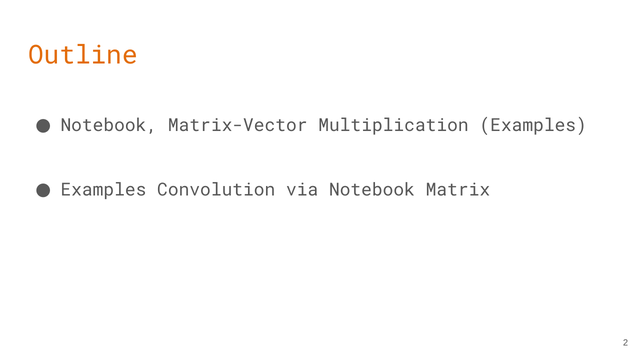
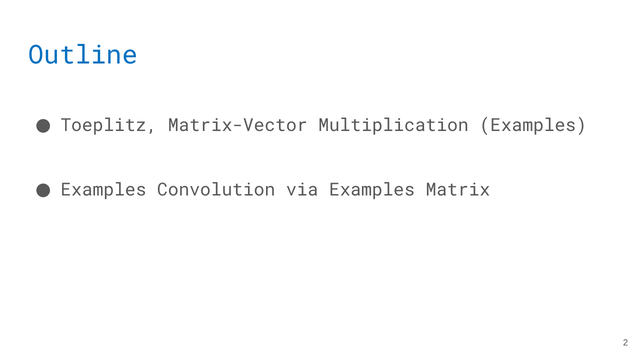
Outline colour: orange -> blue (83, 55)
Notebook: Notebook -> Toeplitz (109, 125)
via Notebook: Notebook -> Examples (372, 190)
